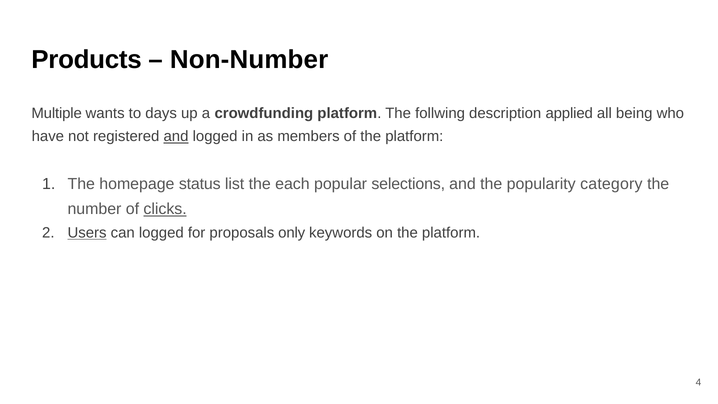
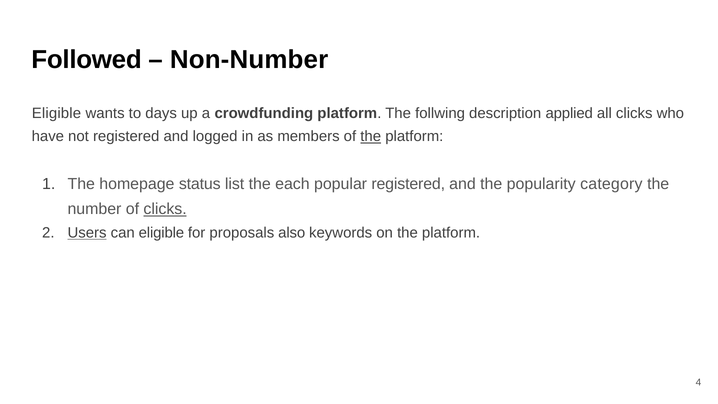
Products: Products -> Followed (87, 59)
Multiple: Multiple -> Eligible (56, 113)
all being: being -> clicks (634, 113)
and underline: present -> none (176, 136)
the underline: none -> present (371, 136)
popular selections: selections -> registered (408, 184)
can logged: logged -> eligible (161, 233)
only: only -> also (292, 233)
